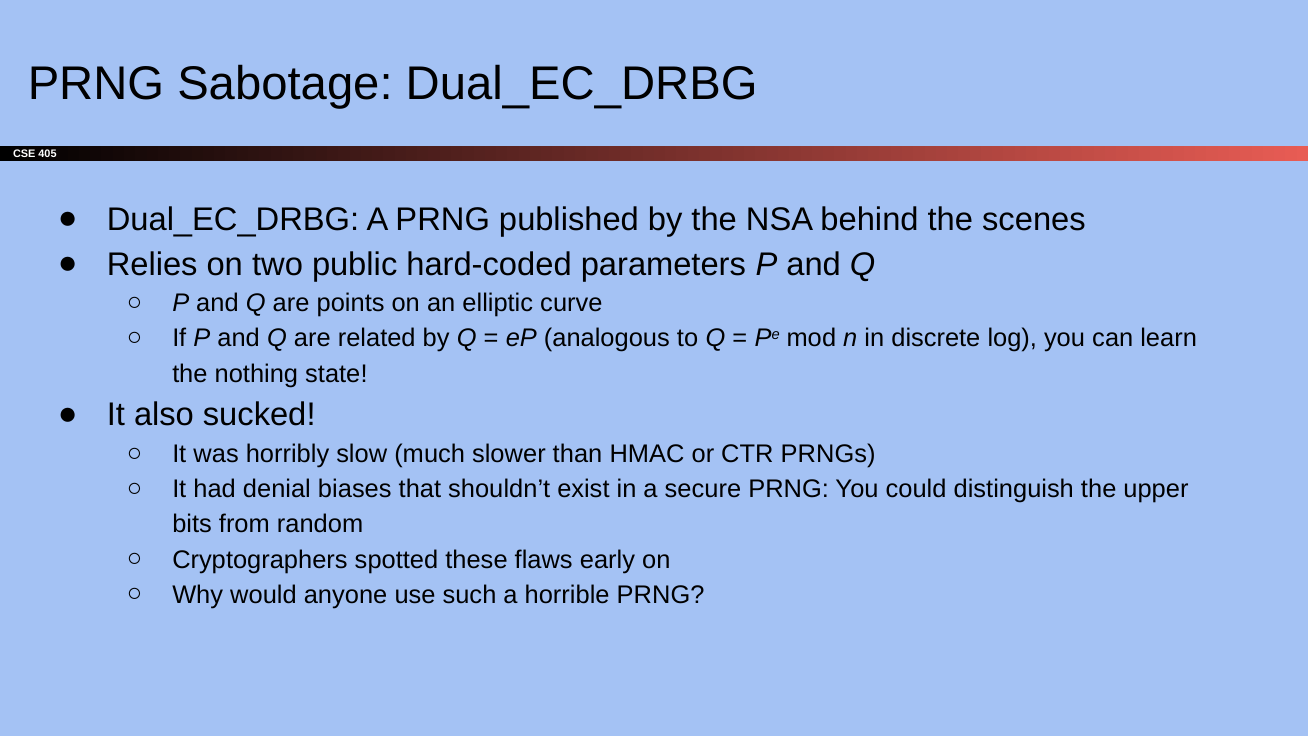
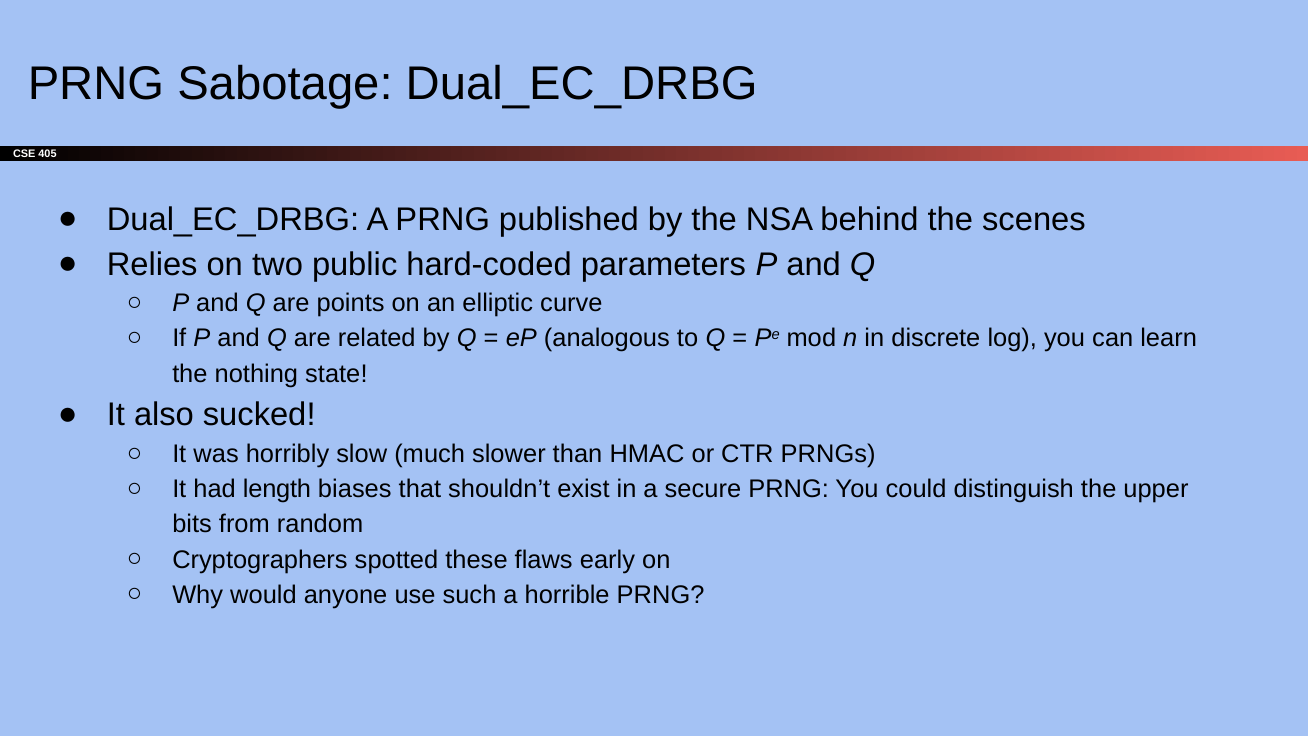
denial: denial -> length (277, 489)
